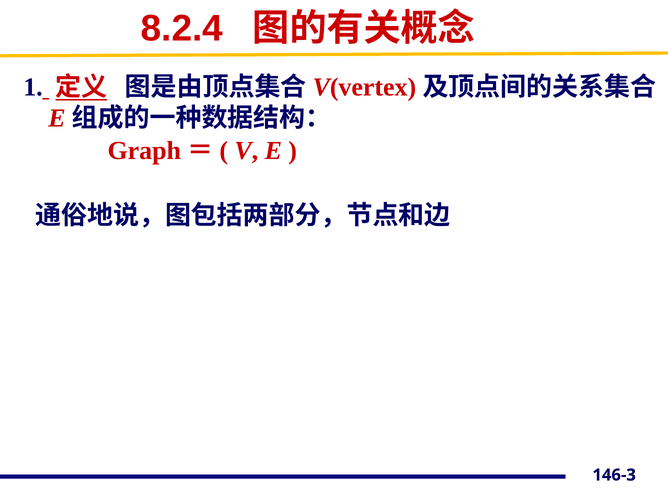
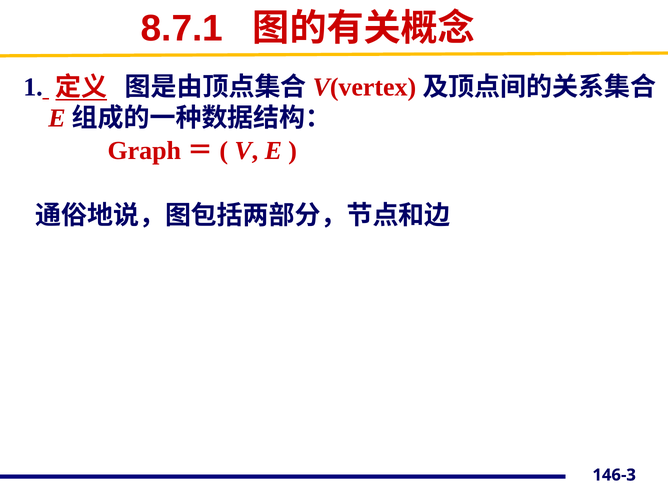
8.2.4: 8.2.4 -> 8.7.1 (182, 28)
